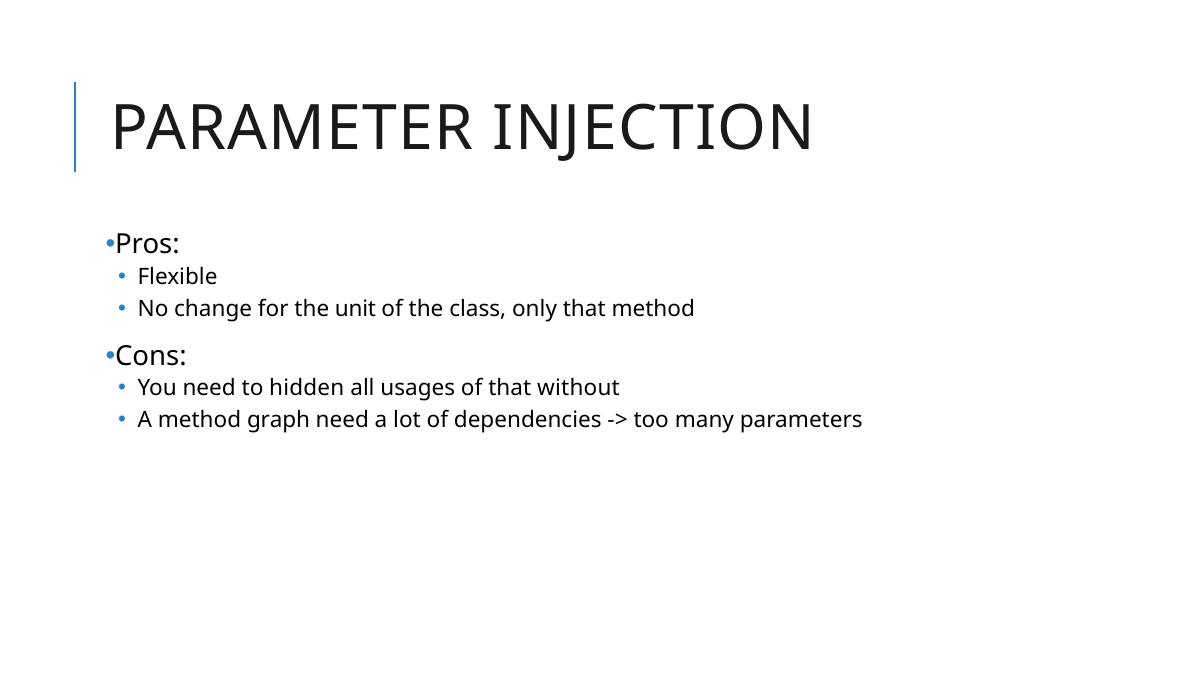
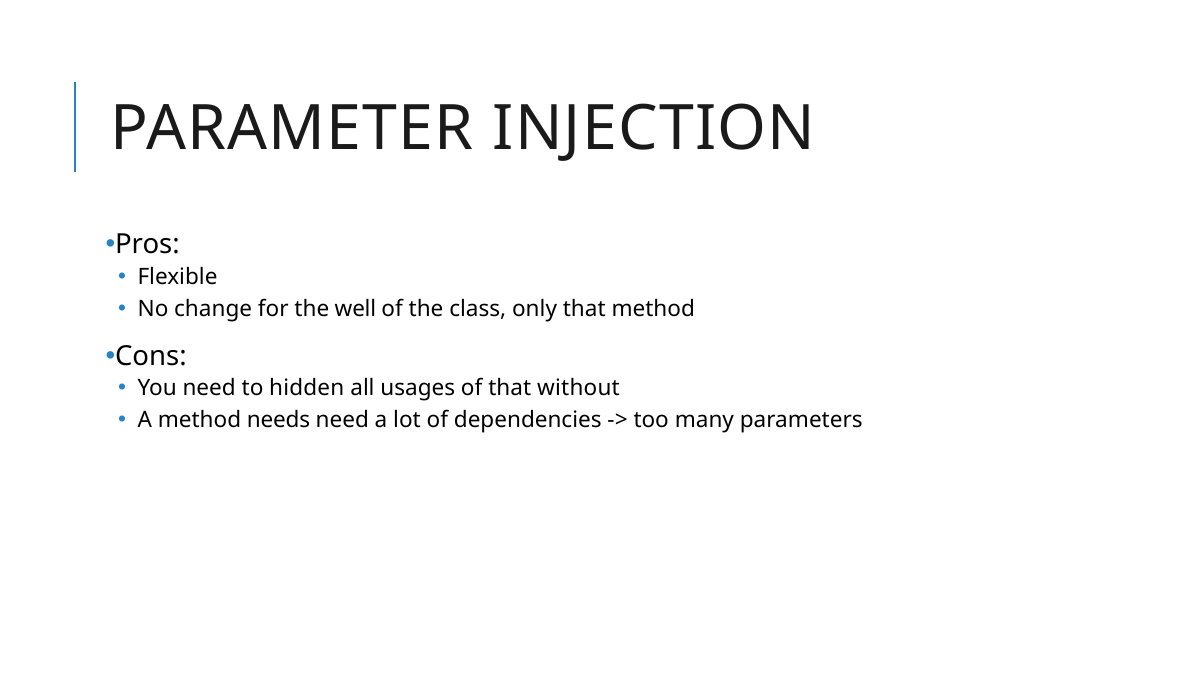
unit: unit -> well (355, 309)
graph: graph -> needs (279, 420)
